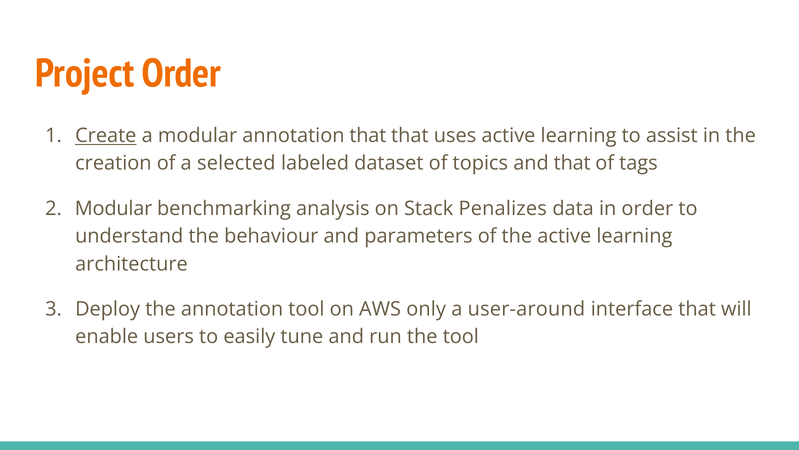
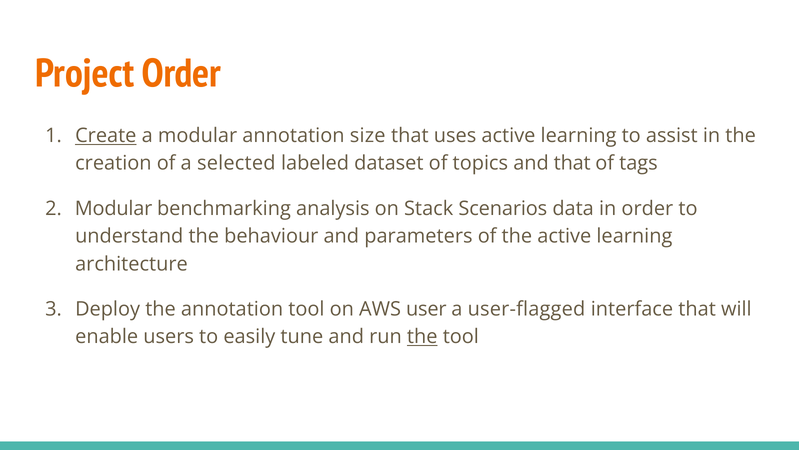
annotation that: that -> size (368, 136)
Penalizes: Penalizes -> Scenarios (503, 208)
only: only -> user (426, 309)
user-around: user-around -> user-flagged (526, 309)
the underline: none -> present (422, 336)
